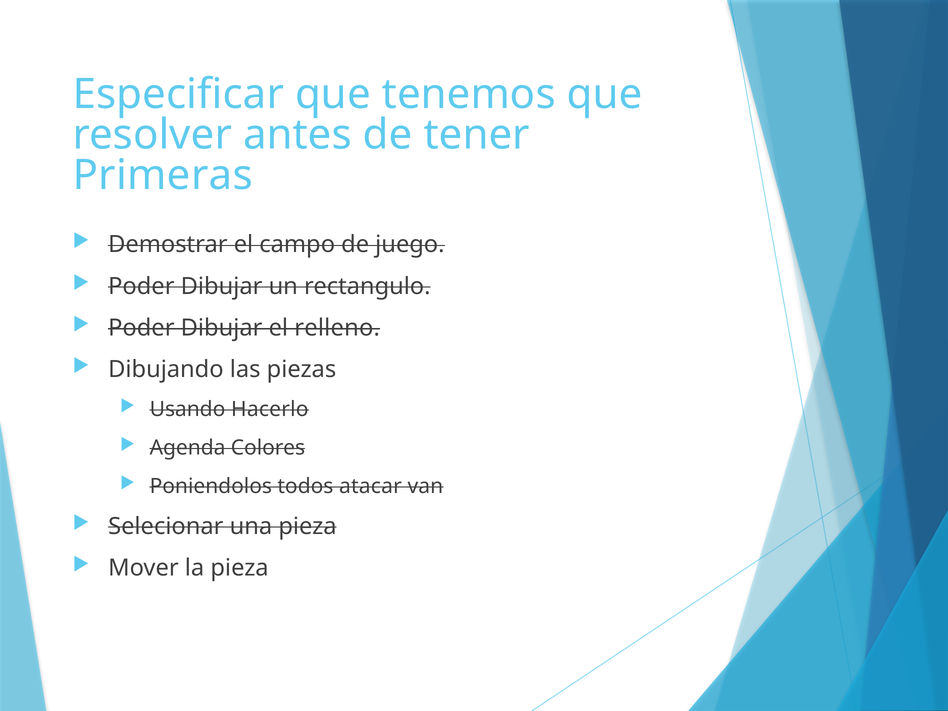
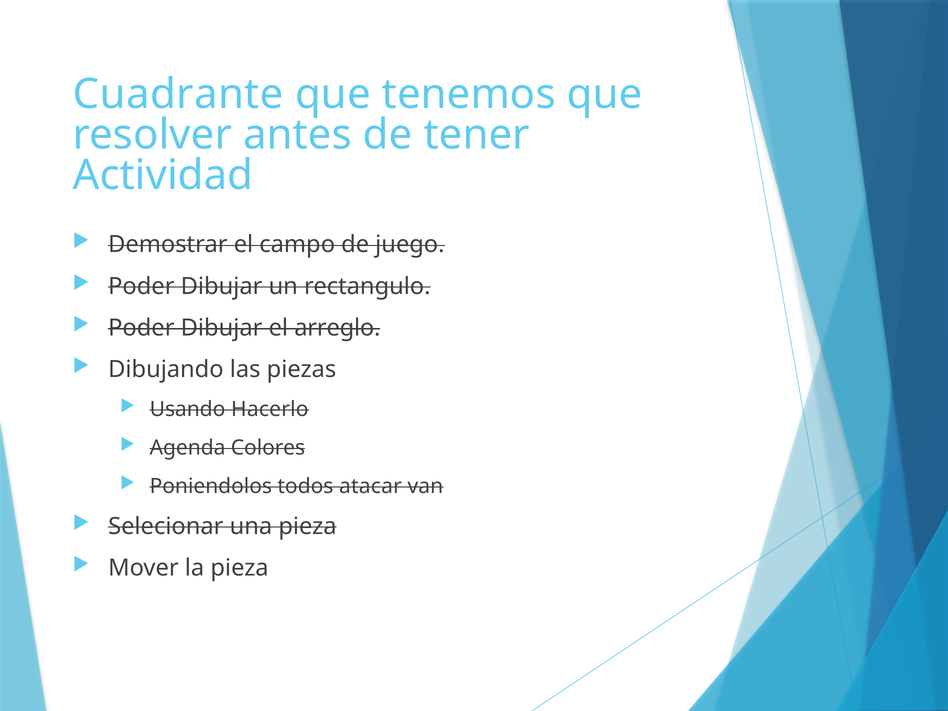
Especificar: Especificar -> Cuadrante (178, 94)
Primeras: Primeras -> Actividad (163, 175)
relleno: relleno -> arreglo (337, 328)
